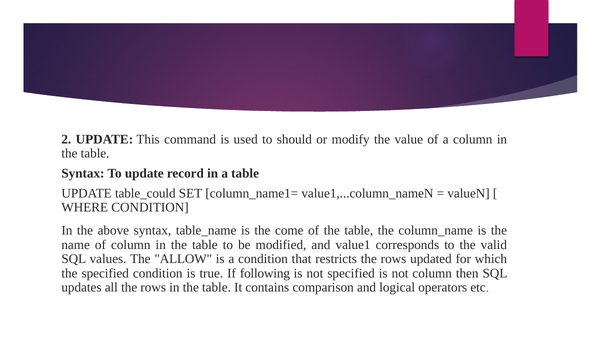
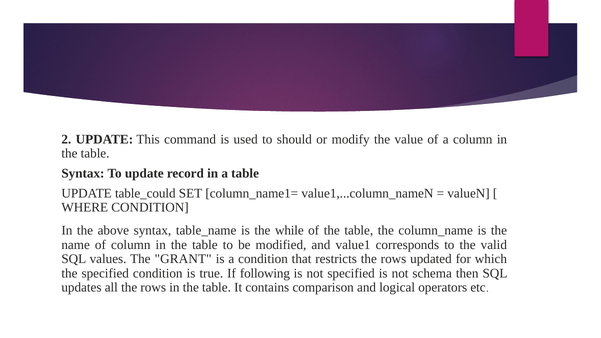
come: come -> while (289, 231)
ALLOW: ALLOW -> GRANT (183, 259)
not column: column -> schema (432, 273)
